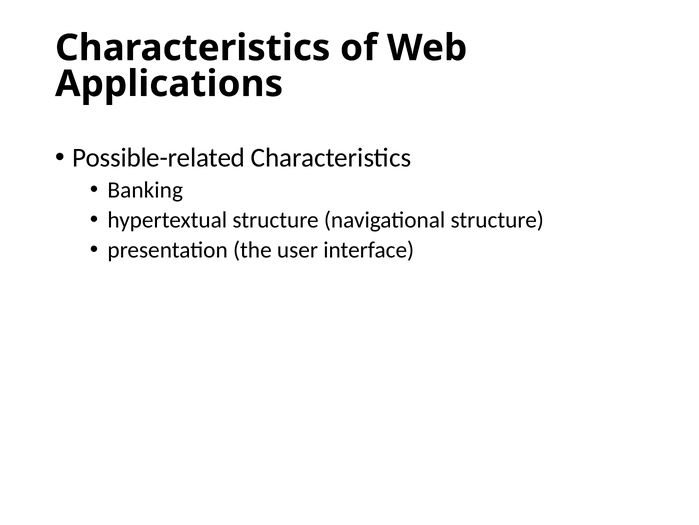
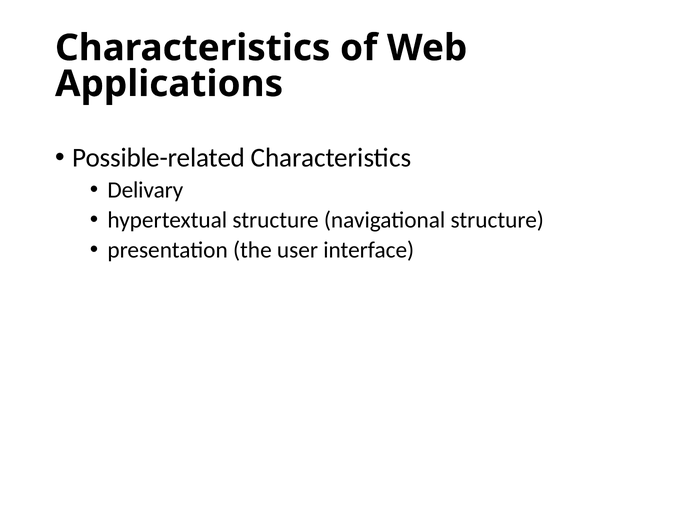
Banking: Banking -> Delivary (145, 190)
